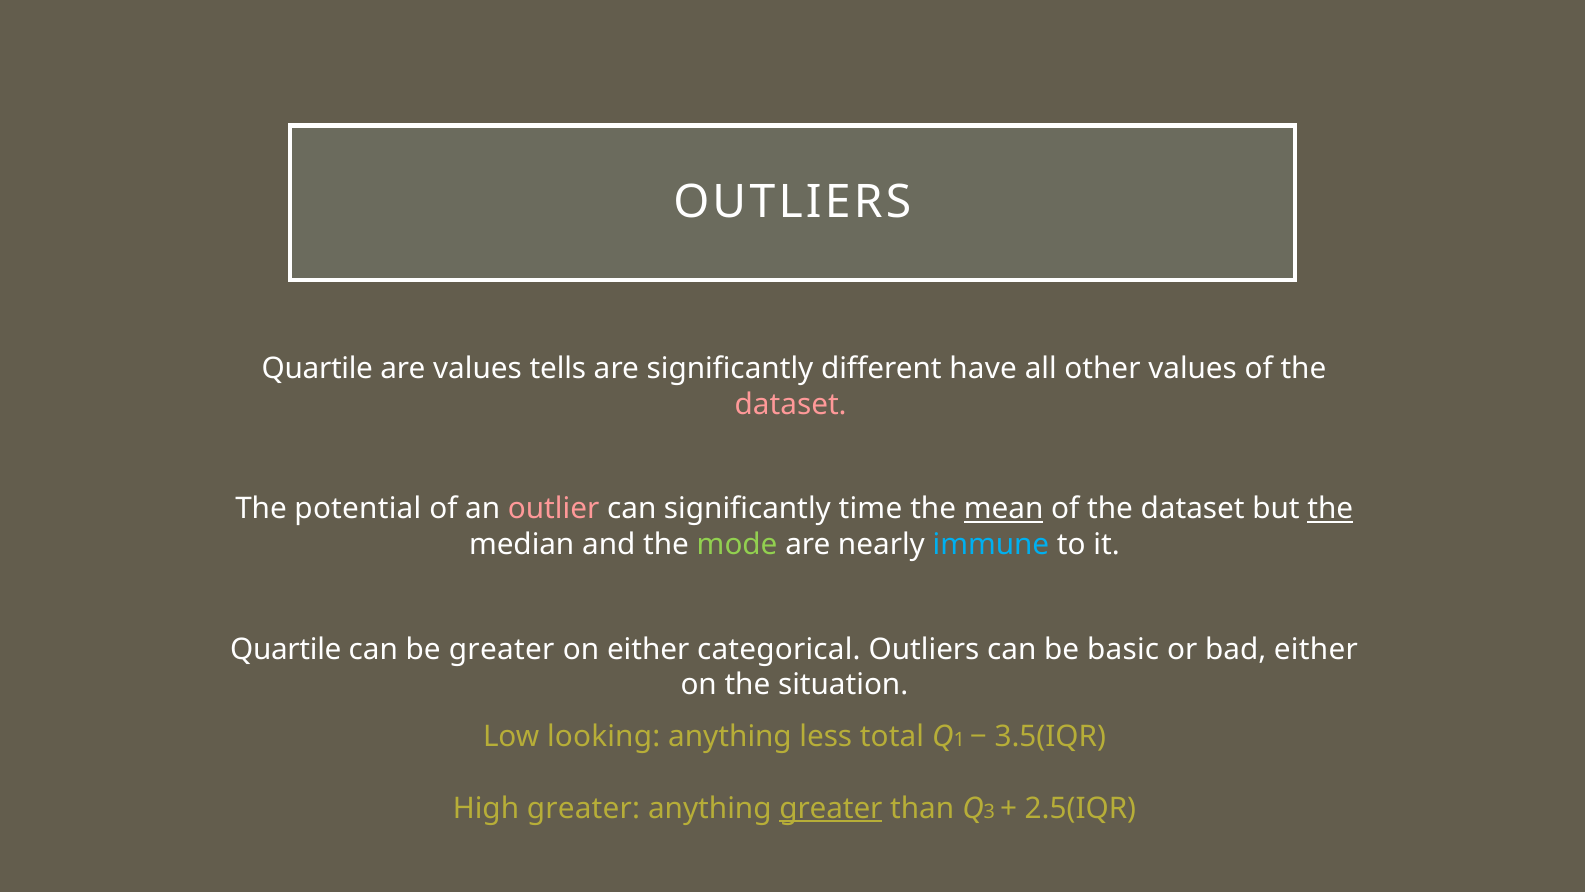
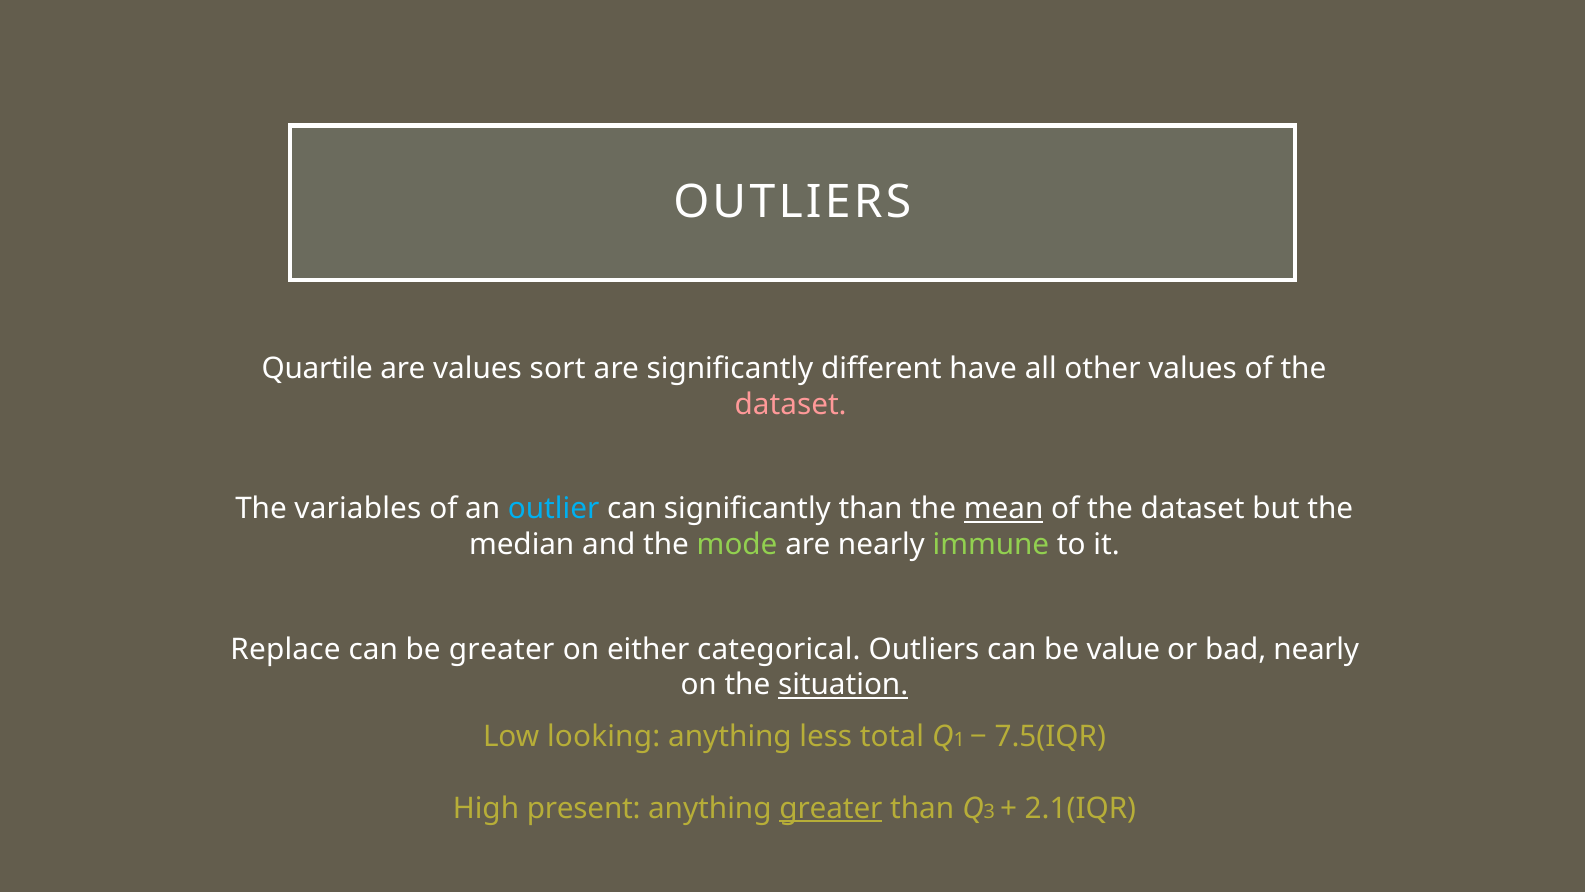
tells: tells -> sort (558, 369)
potential: potential -> variables (358, 509)
outlier colour: pink -> light blue (554, 509)
significantly time: time -> than (871, 509)
the underline: present -> none (1330, 509)
immune colour: light blue -> light green (991, 544)
Quartile: Quartile -> Replace (286, 649)
basic: basic -> value (1123, 649)
bad either: either -> nearly (1316, 649)
situation underline: none -> present (843, 685)
3.5(IQR: 3.5(IQR -> 7.5(IQR (1050, 737)
High greater: greater -> present (584, 808)
2.5(IQR: 2.5(IQR -> 2.1(IQR (1080, 808)
